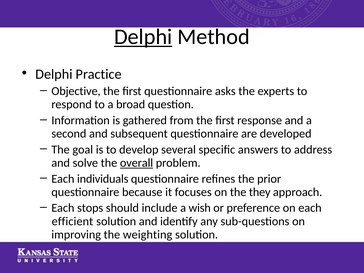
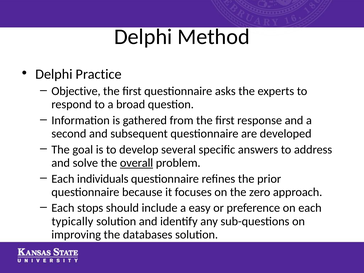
Delphi underline: present -> none (143, 37)
they: they -> zero (260, 192)
wish: wish -> easy (200, 208)
efficient: efficient -> typically (72, 221)
weighting: weighting -> databases (148, 235)
